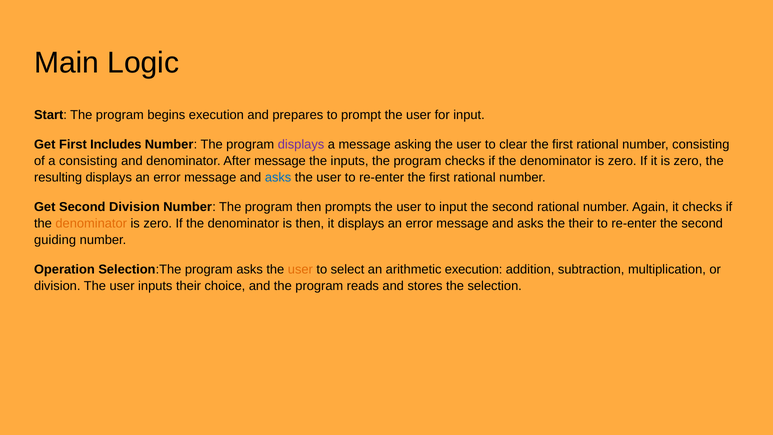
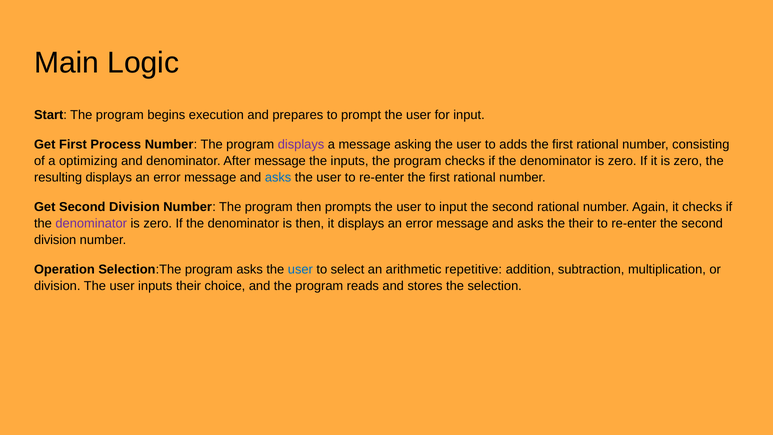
Includes: Includes -> Process (116, 144)
clear: clear -> adds (513, 144)
a consisting: consisting -> optimizing (88, 161)
denominator colour: orange -> purple (91, 223)
guiding: guiding -> division (55, 240)
user colour: orange -> blue (300, 269)
arithmetic execution: execution -> repetitive (473, 269)
